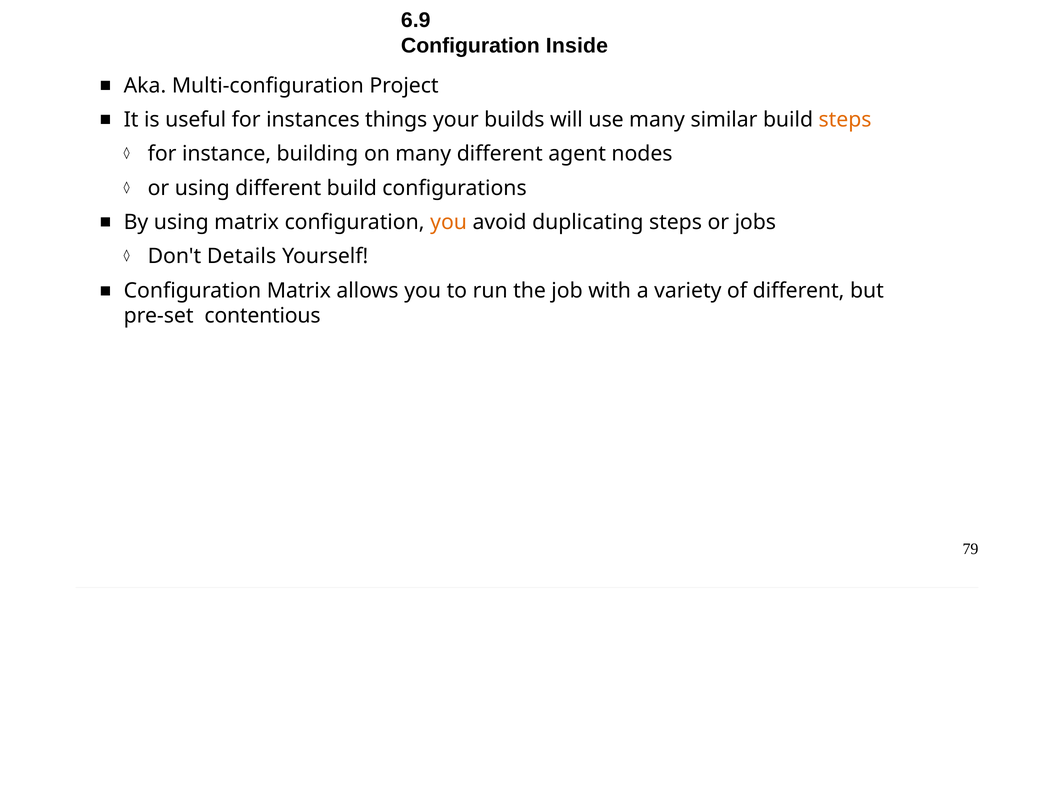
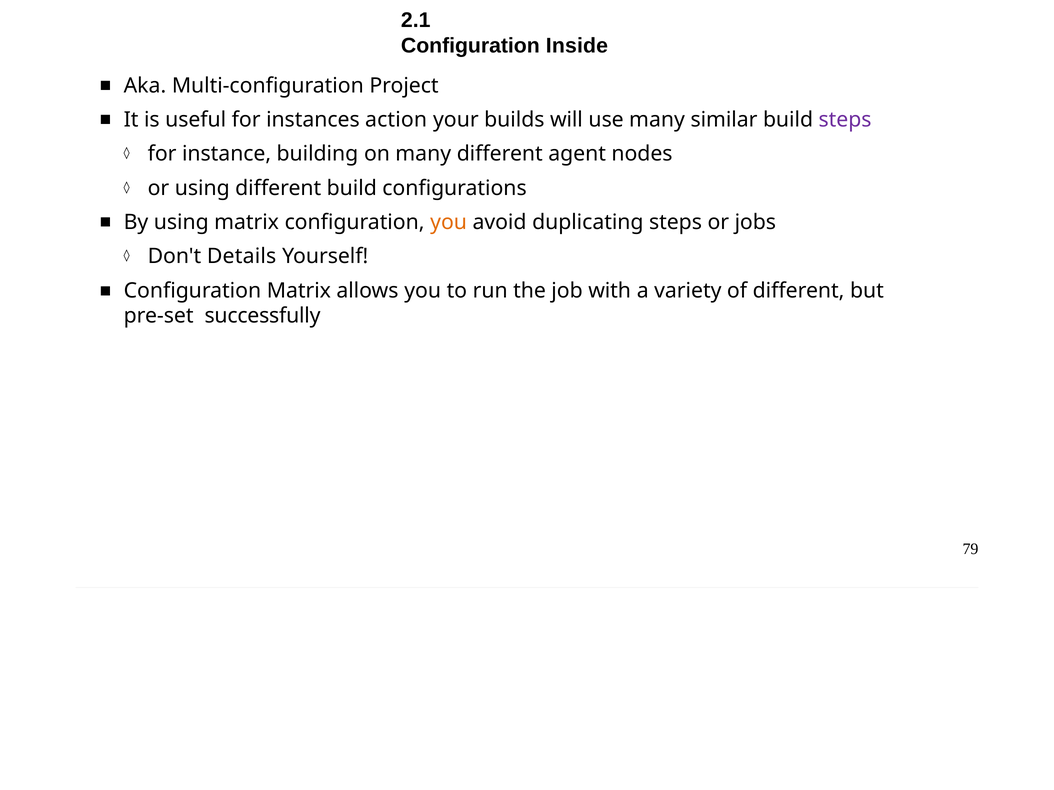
6.9: 6.9 -> 2.1 (416, 20)
things: things -> action (396, 120)
steps colour: orange -> purple (845, 120)
contentious: contentious -> successfully (262, 316)
